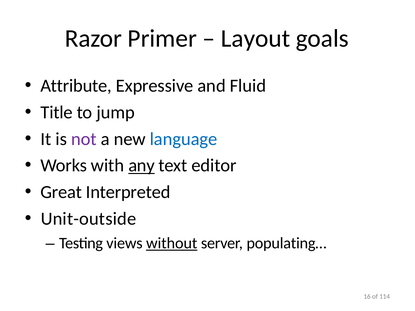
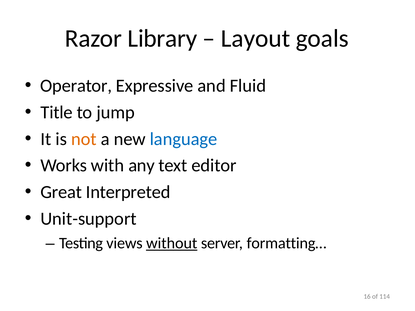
Primer: Primer -> Library (162, 39)
Attribute: Attribute -> Operator (76, 86)
not colour: purple -> orange (84, 139)
any underline: present -> none (142, 166)
Unit-outside: Unit-outside -> Unit-support (89, 219)
populating…: populating… -> formatting… (287, 243)
